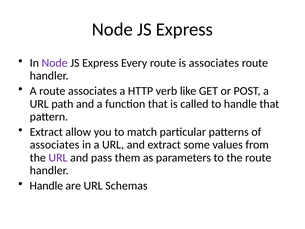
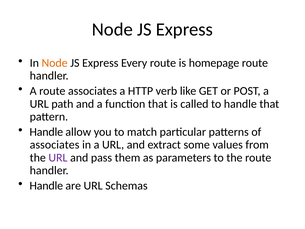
Node colour: purple -> orange (55, 63)
is associates: associates -> homepage (214, 63)
Extract: Extract -> Handle (46, 132)
